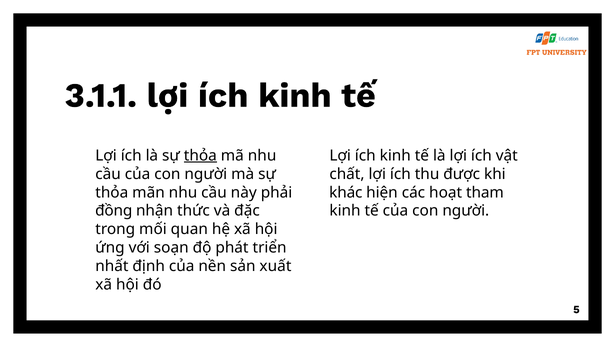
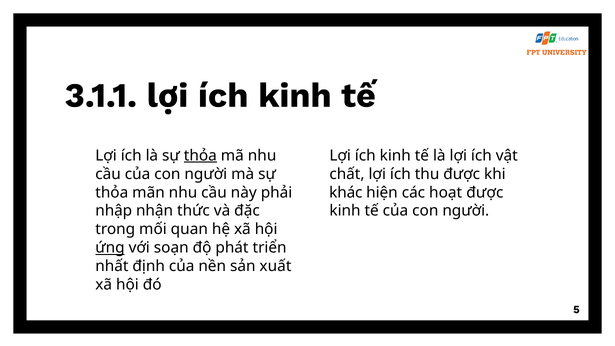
hoạt tham: tham -> được (485, 192)
đồng: đồng -> nhập (114, 211)
ứng underline: none -> present (110, 248)
